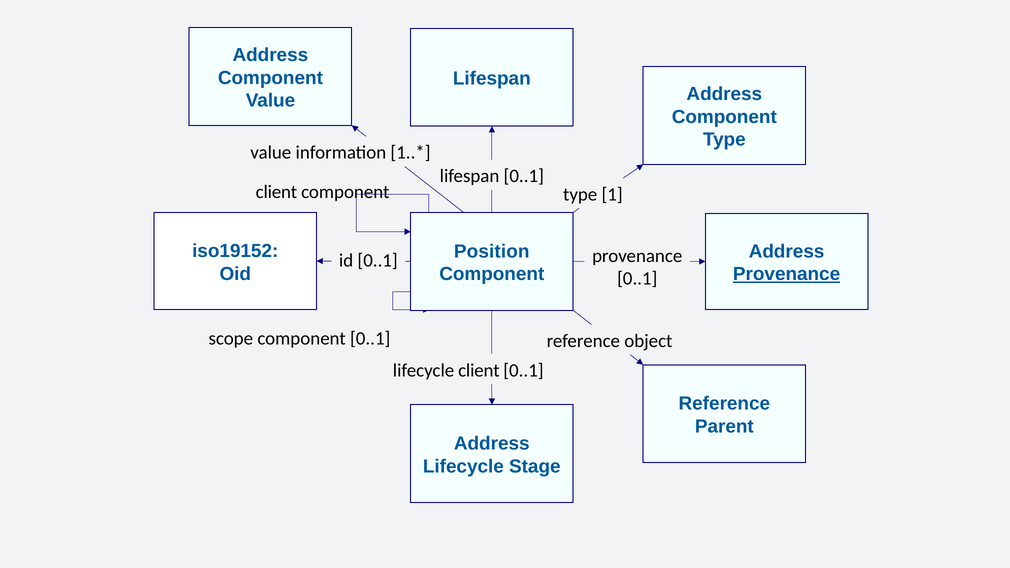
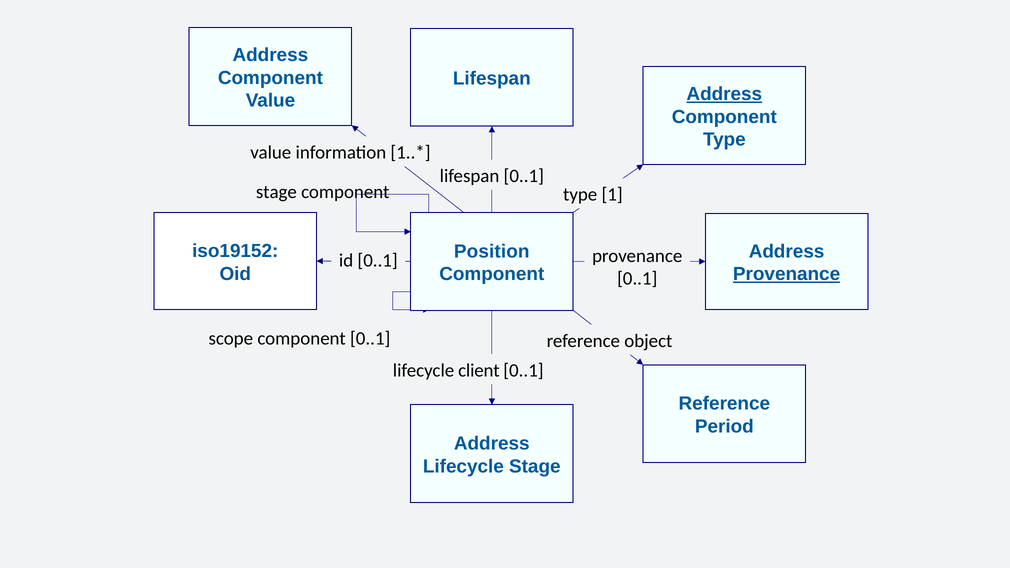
Address underline: none -> present (724, 94)
client: client -> stage (276, 192)
Parent: Parent -> Period (724, 426)
